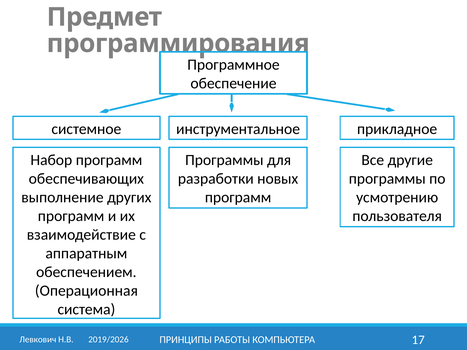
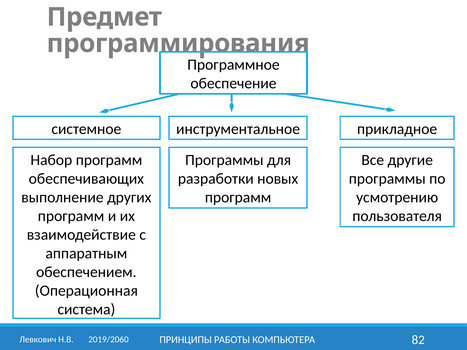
17: 17 -> 82 (418, 340)
2019/2026: 2019/2026 -> 2019/2060 (108, 340)
